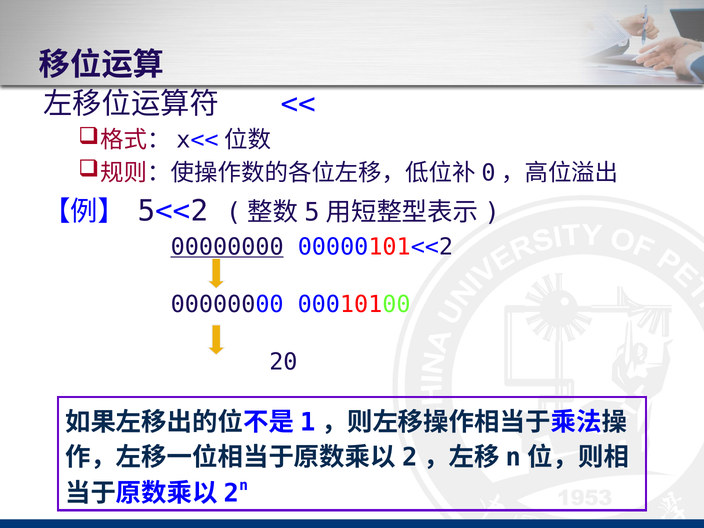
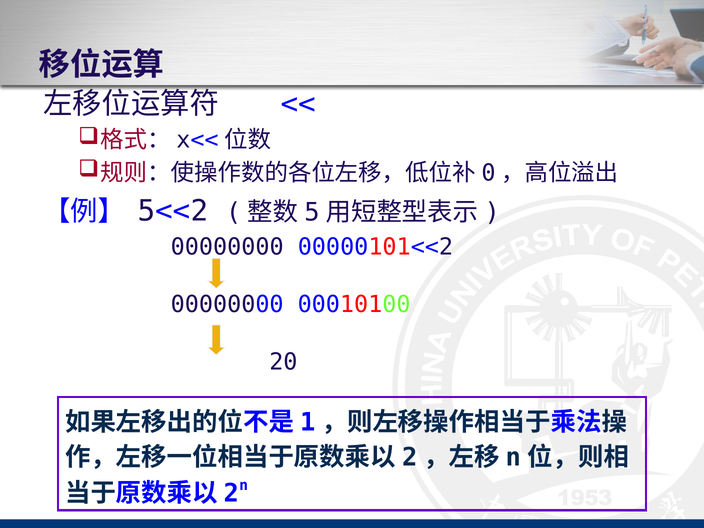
00000000 underline: present -> none (227, 247)
